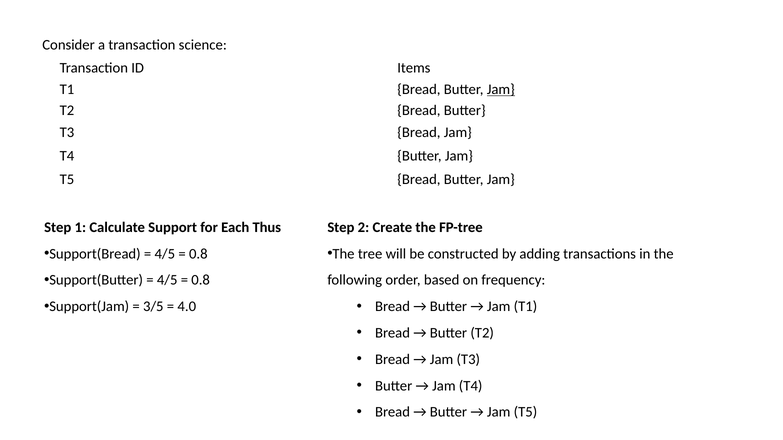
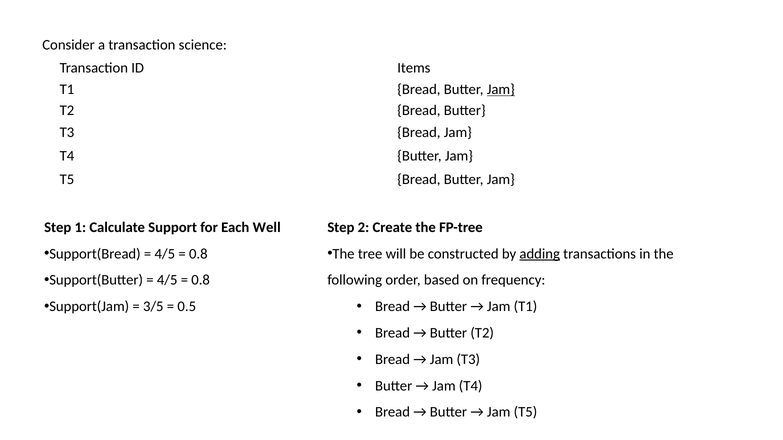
Thus: Thus -> Well (267, 228)
adding underline: none -> present (540, 254)
4.0: 4.0 -> 0.5 (187, 307)
